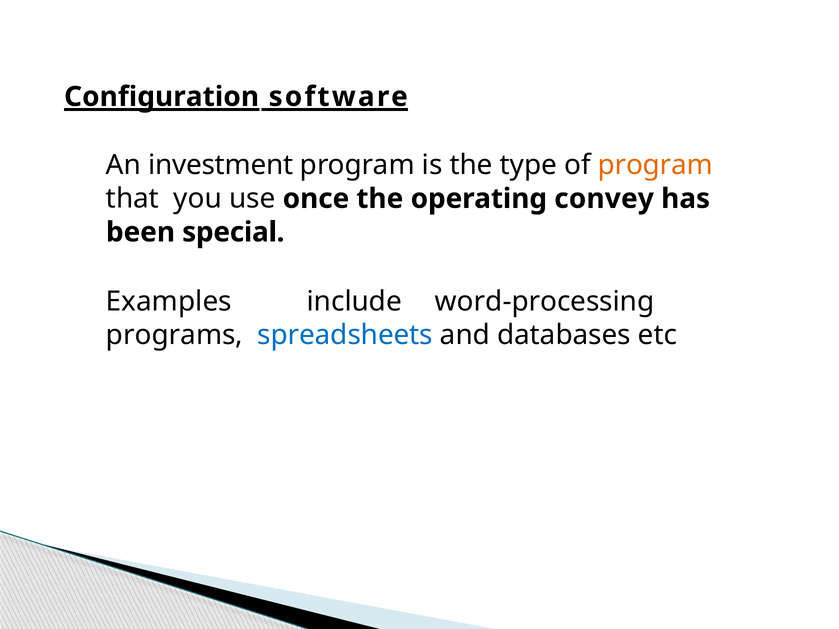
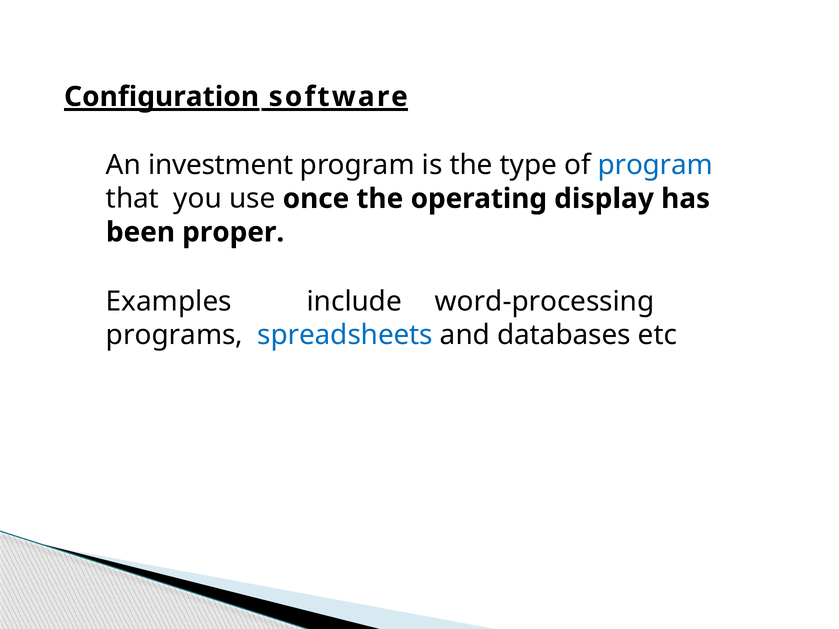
program colour: orange -> blue (655, 165)
convey: convey -> display (604, 199)
special: special -> proper (233, 232)
